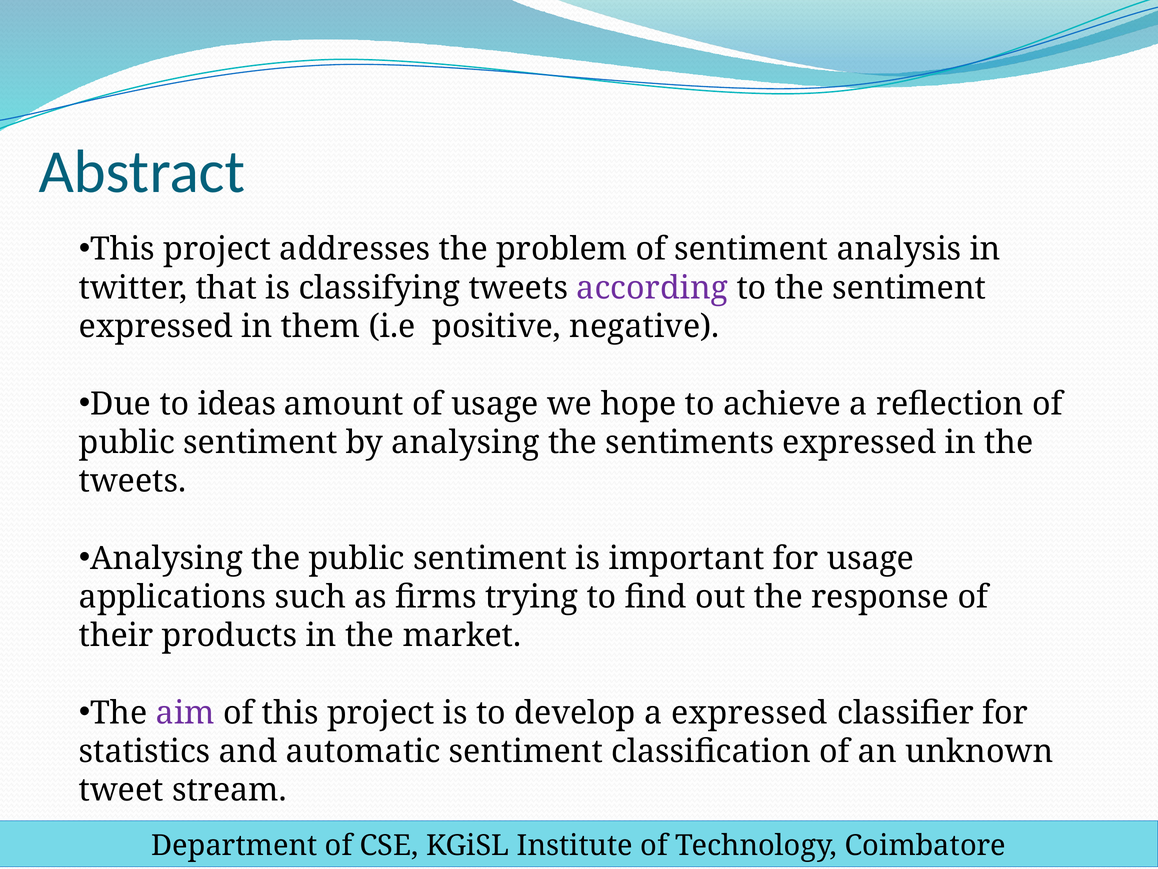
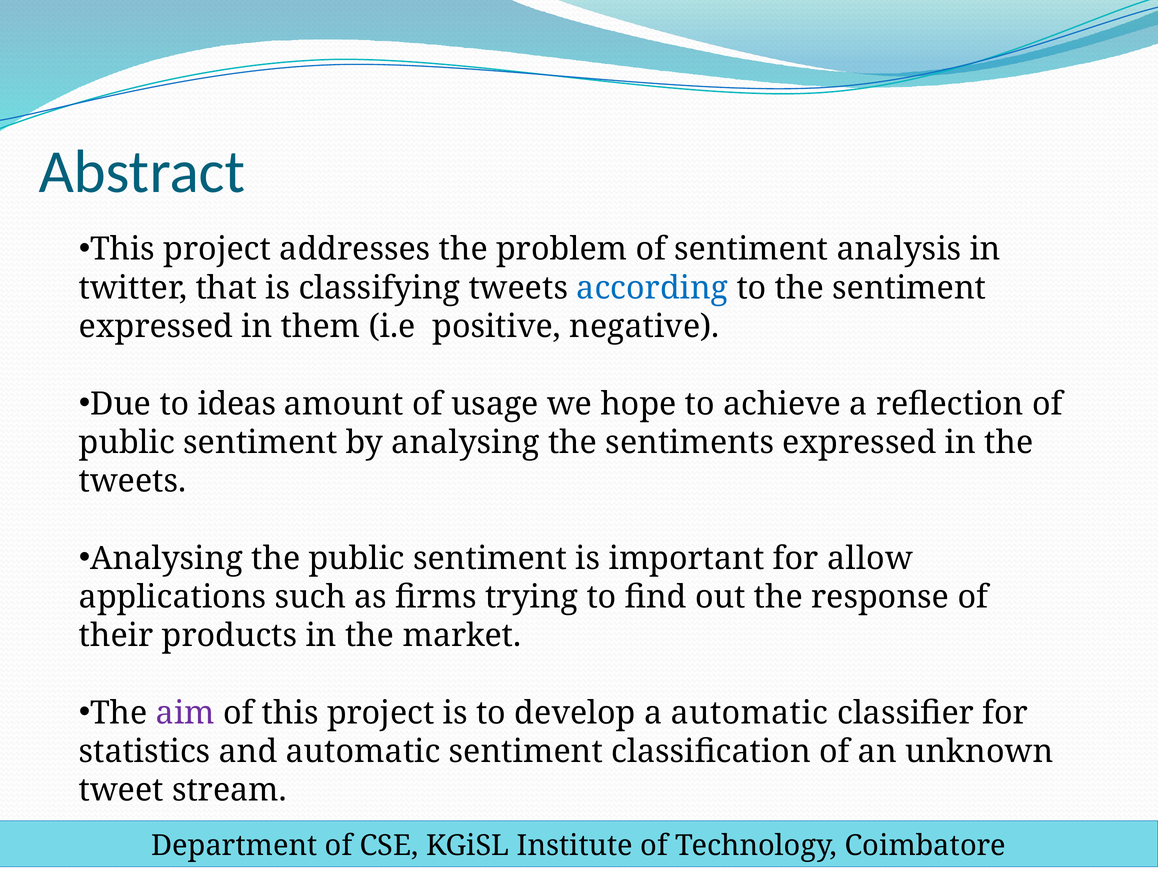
according colour: purple -> blue (652, 288)
for usage: usage -> allow (870, 558)
a expressed: expressed -> automatic (749, 713)
